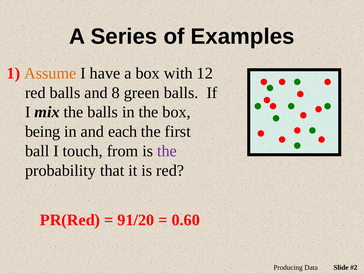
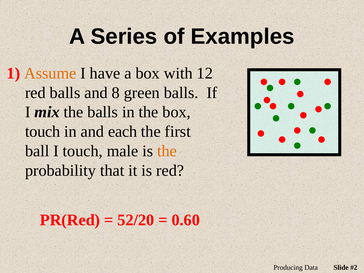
being: being -> touch (43, 132)
from: from -> male (123, 151)
the colour: purple -> orange (167, 151)
91/20: 91/20 -> 52/20 (136, 220)
